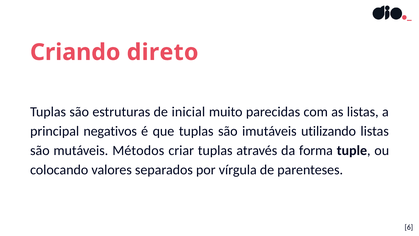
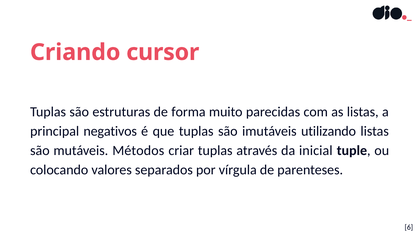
direto: direto -> cursor (163, 52)
inicial: inicial -> forma (188, 112)
forma: forma -> inicial (316, 150)
